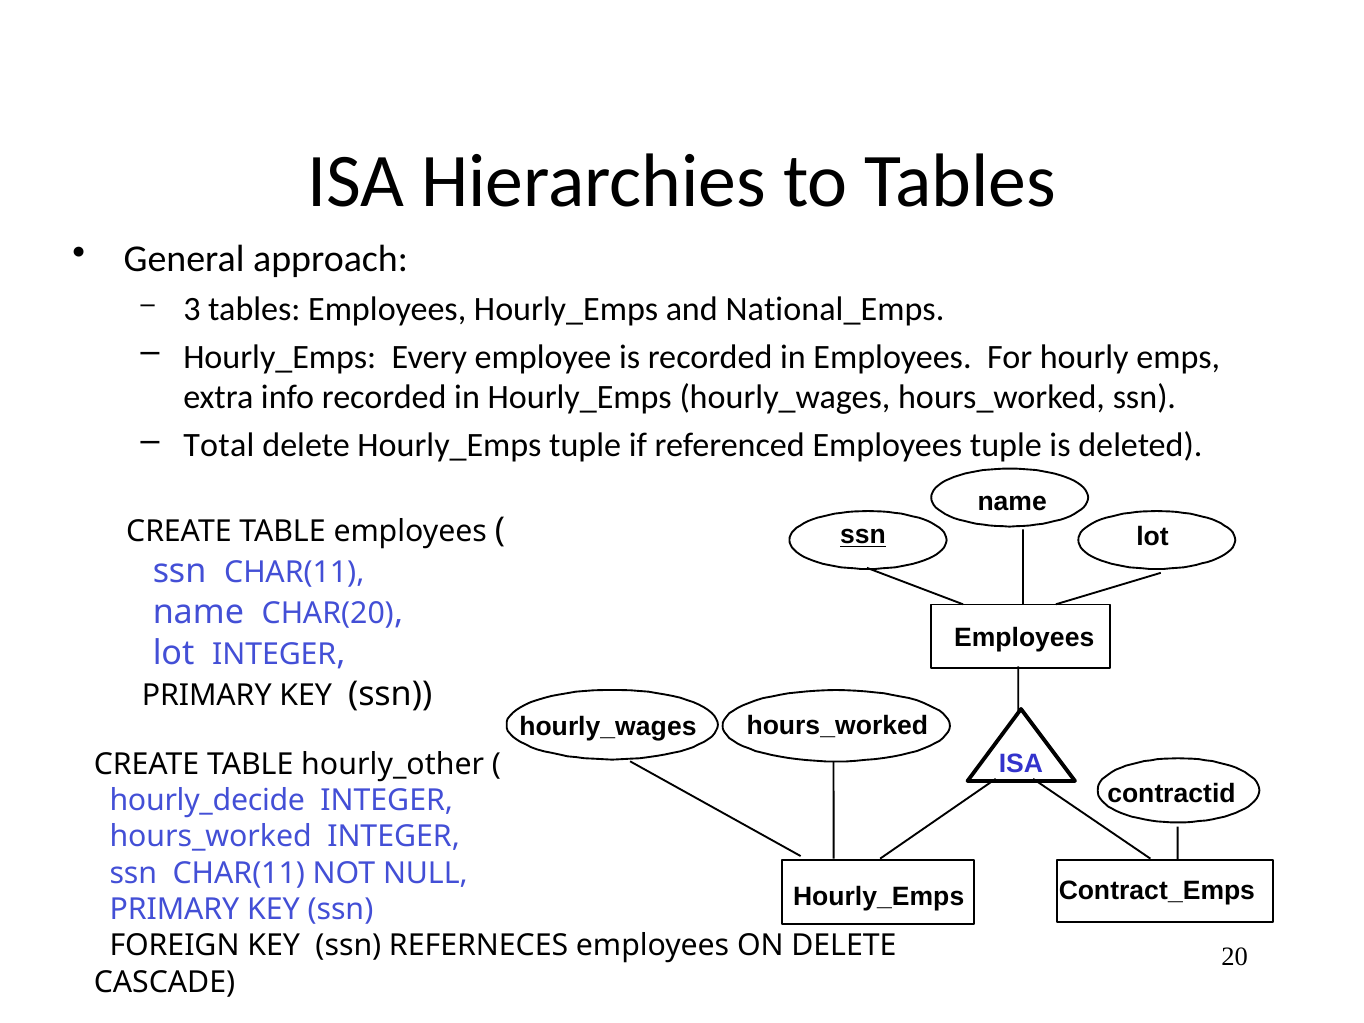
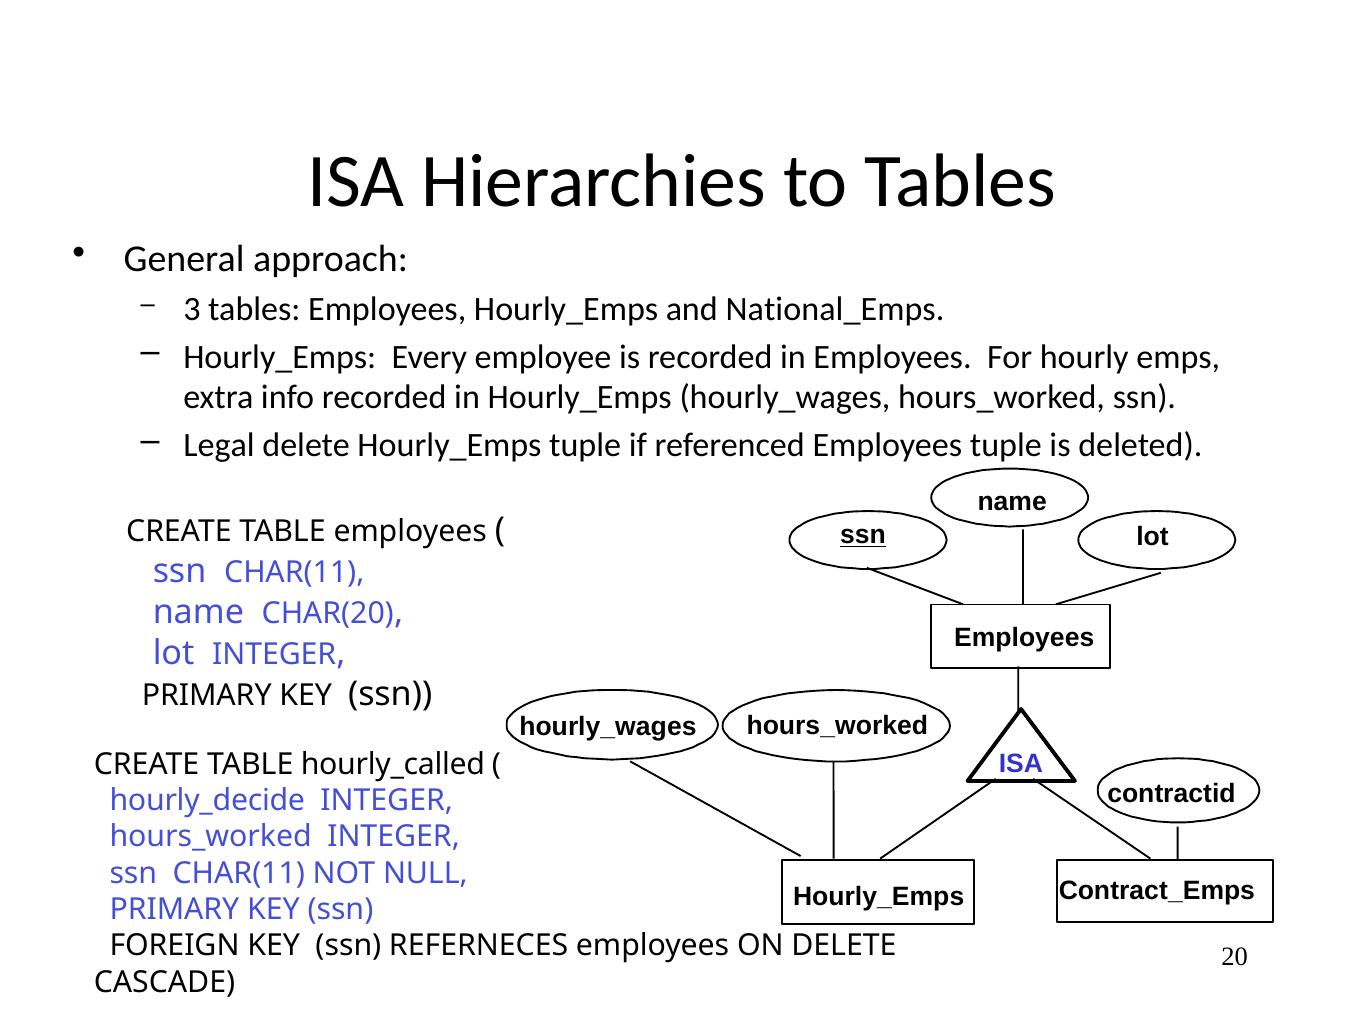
Total: Total -> Legal (219, 445)
hourly_other: hourly_other -> hourly_called (393, 764)
